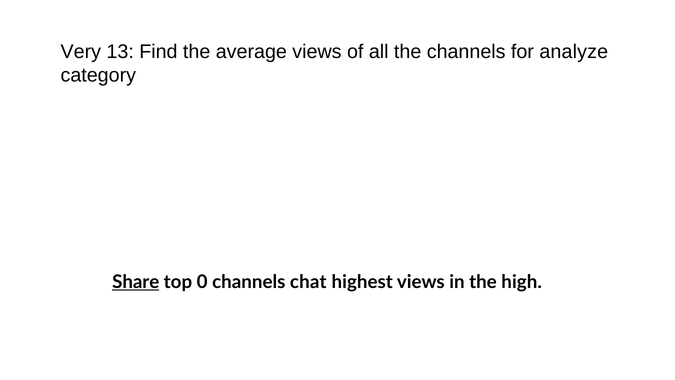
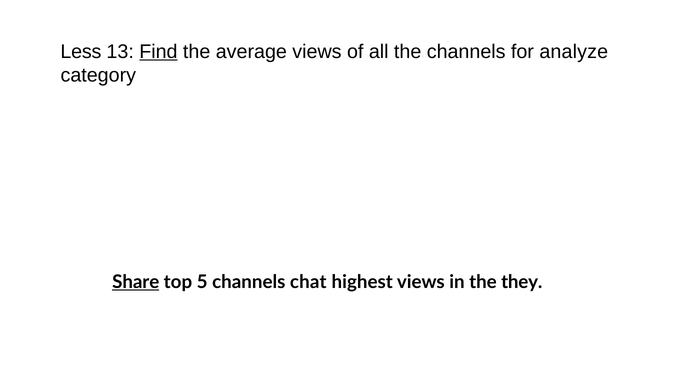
Very: Very -> Less (81, 52)
Find underline: none -> present (158, 52)
0: 0 -> 5 (202, 282)
high: high -> they (522, 282)
